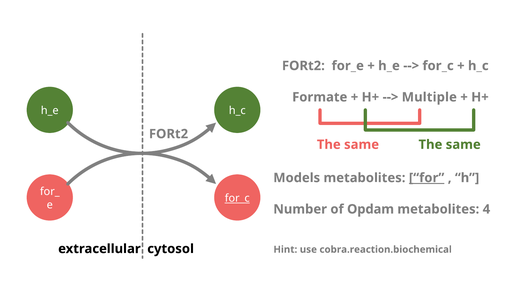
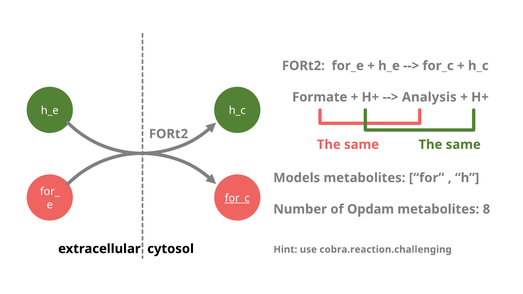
Multiple: Multiple -> Analysis (429, 97)
for underline: present -> none (427, 178)
4: 4 -> 8 (486, 209)
cobra.reaction.biochemical: cobra.reaction.biochemical -> cobra.reaction.challenging (386, 250)
